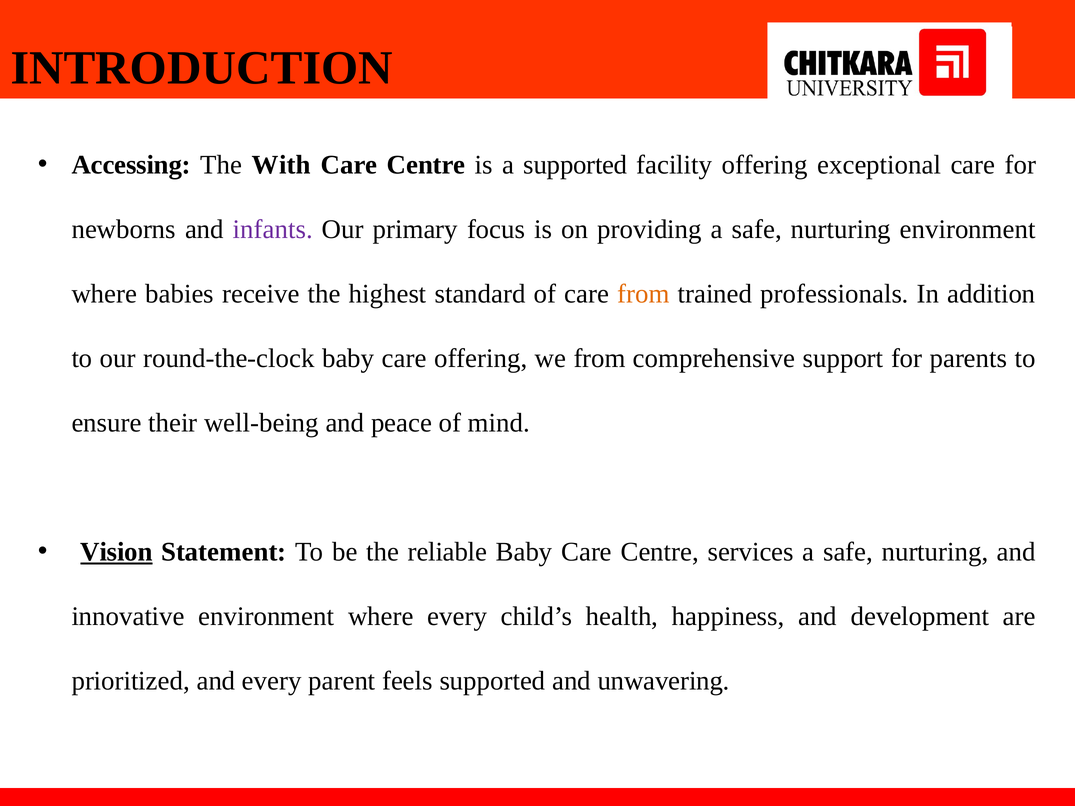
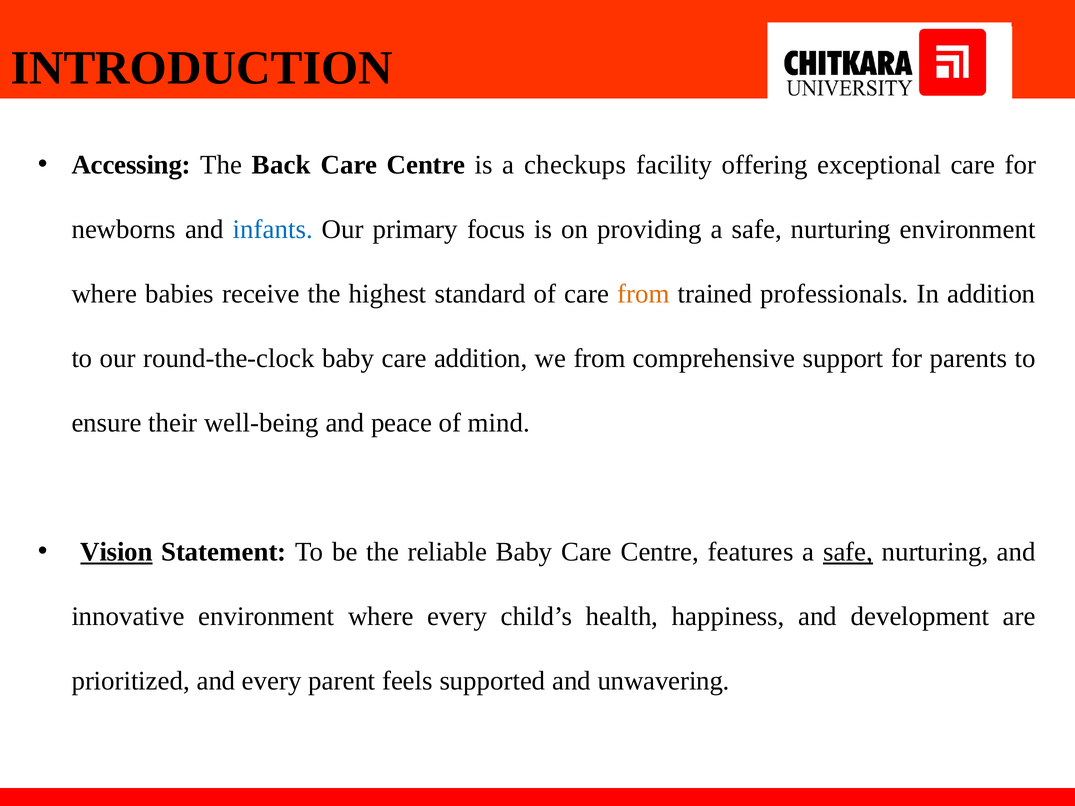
With: With -> Back (281, 165)
a supported: supported -> checkups (575, 165)
infants colour: purple -> blue (273, 230)
care offering: offering -> addition (481, 359)
services: services -> features (751, 552)
safe underline: none -> present (848, 552)
